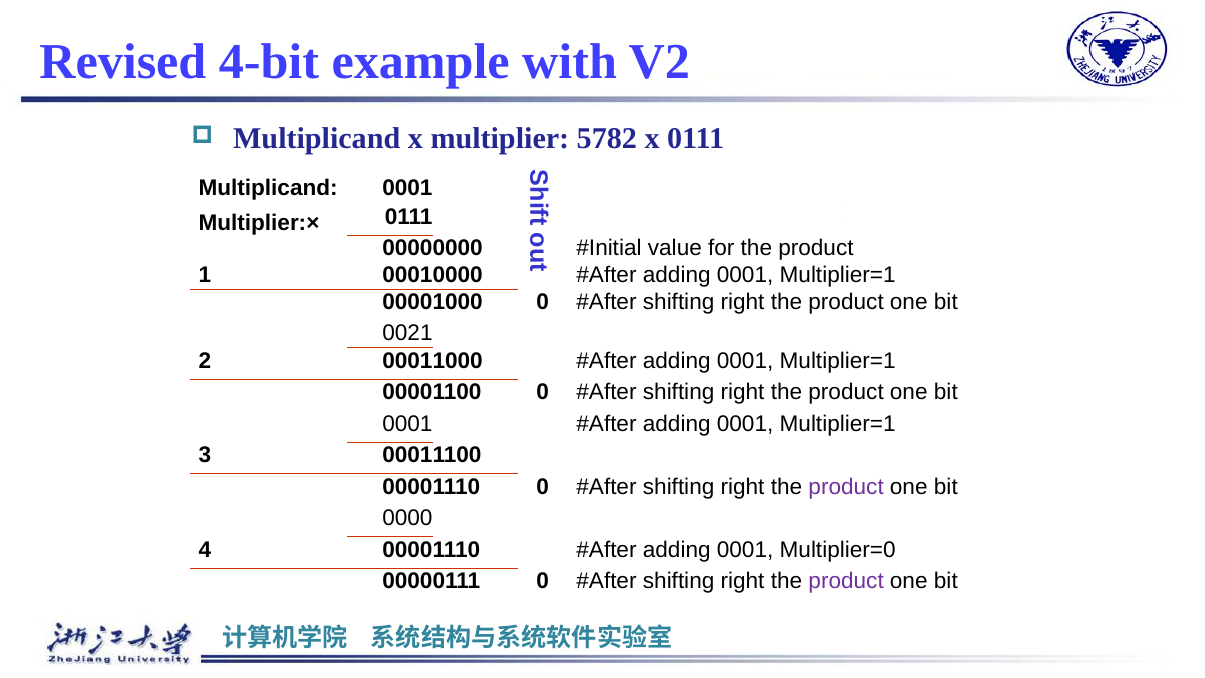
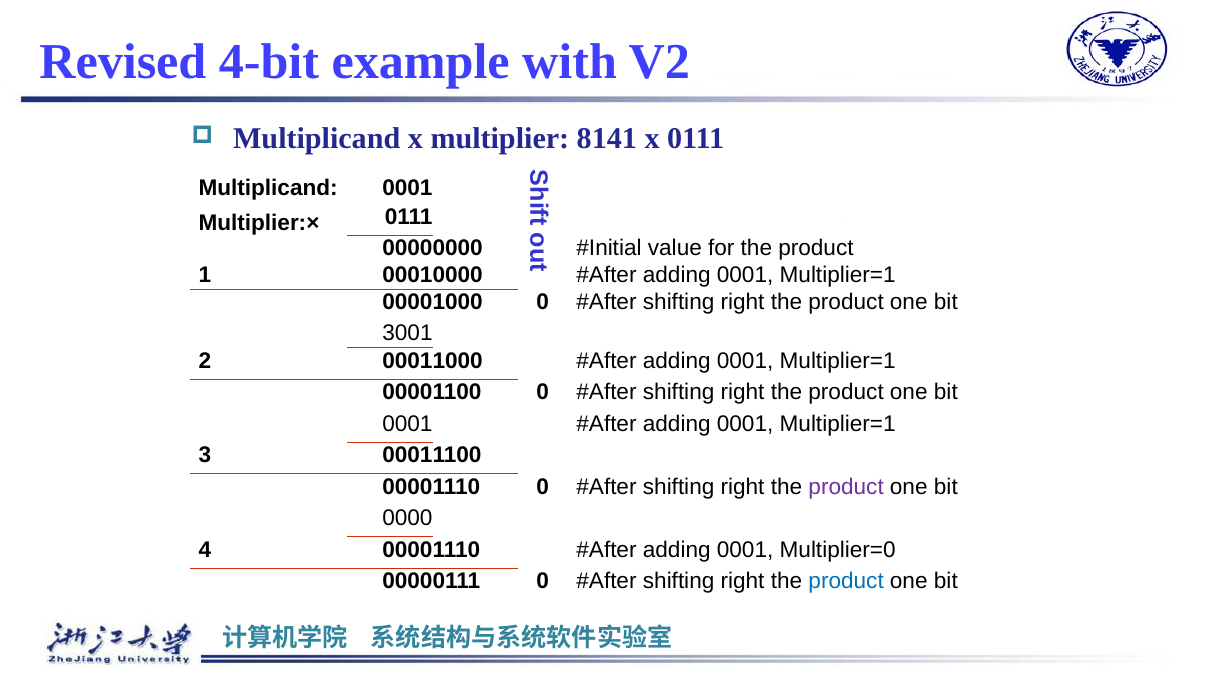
5782: 5782 -> 8141 (607, 139)
0021: 0021 -> 3001 (407, 333)
product colour: purple -> blue (846, 581)
